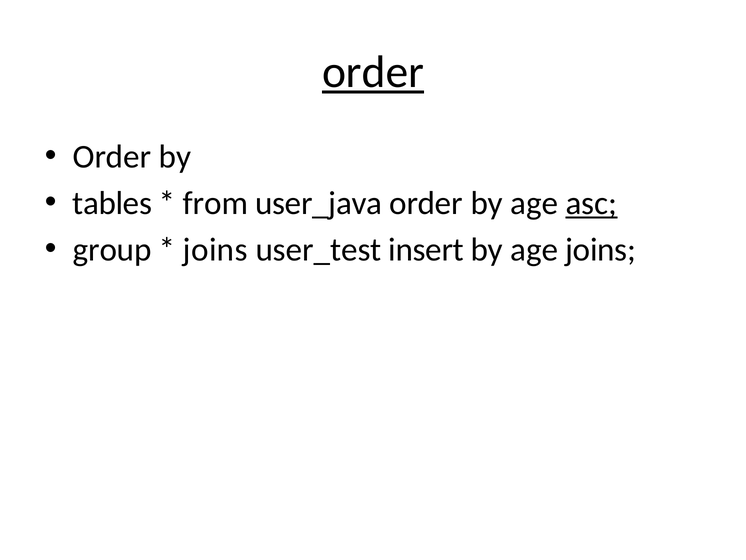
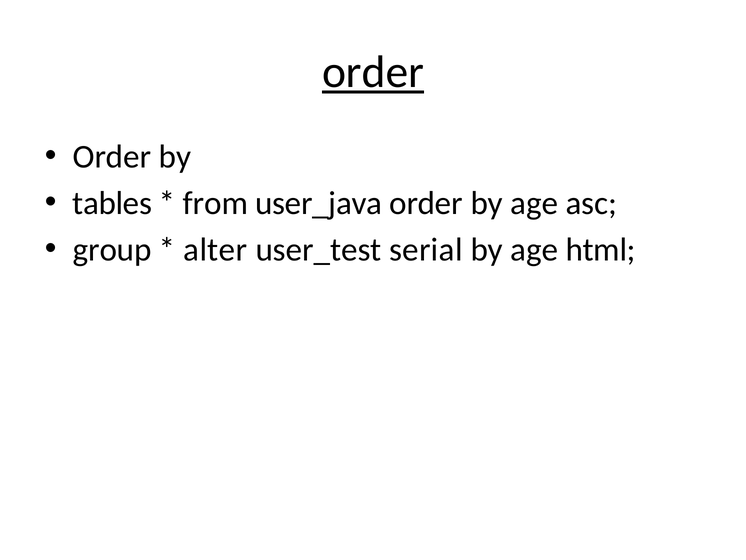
asc underline: present -> none (591, 203)
joins: joins -> alter (215, 249)
insert: insert -> serial (426, 249)
age joins: joins -> html (601, 249)
